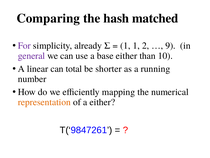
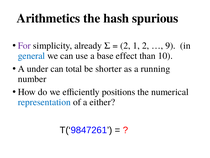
Comparing: Comparing -> Arithmetics (48, 18)
matched: matched -> spurious (155, 18)
1: 1 -> 2 (125, 46)
general colour: purple -> blue (31, 56)
base either: either -> effect (126, 56)
linear: linear -> under (38, 69)
mapping: mapping -> positions (119, 92)
representation colour: orange -> blue (44, 102)
